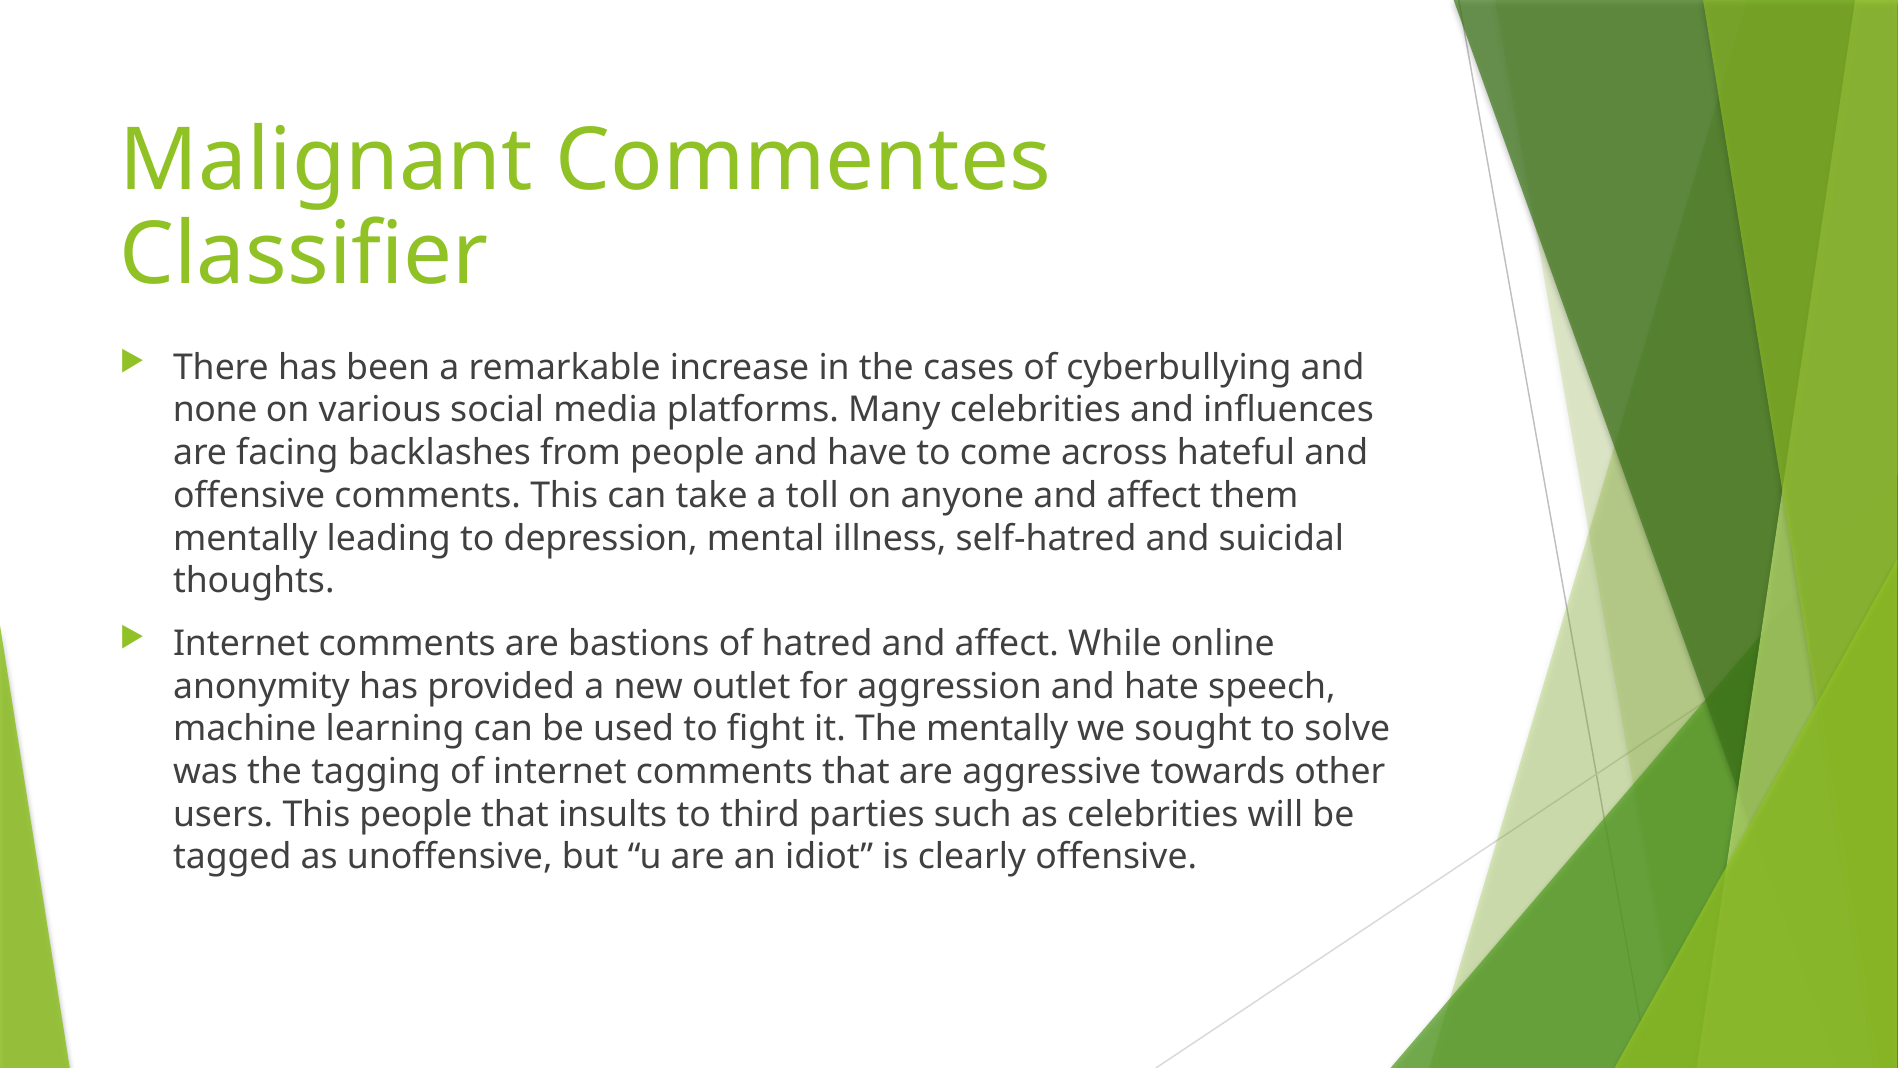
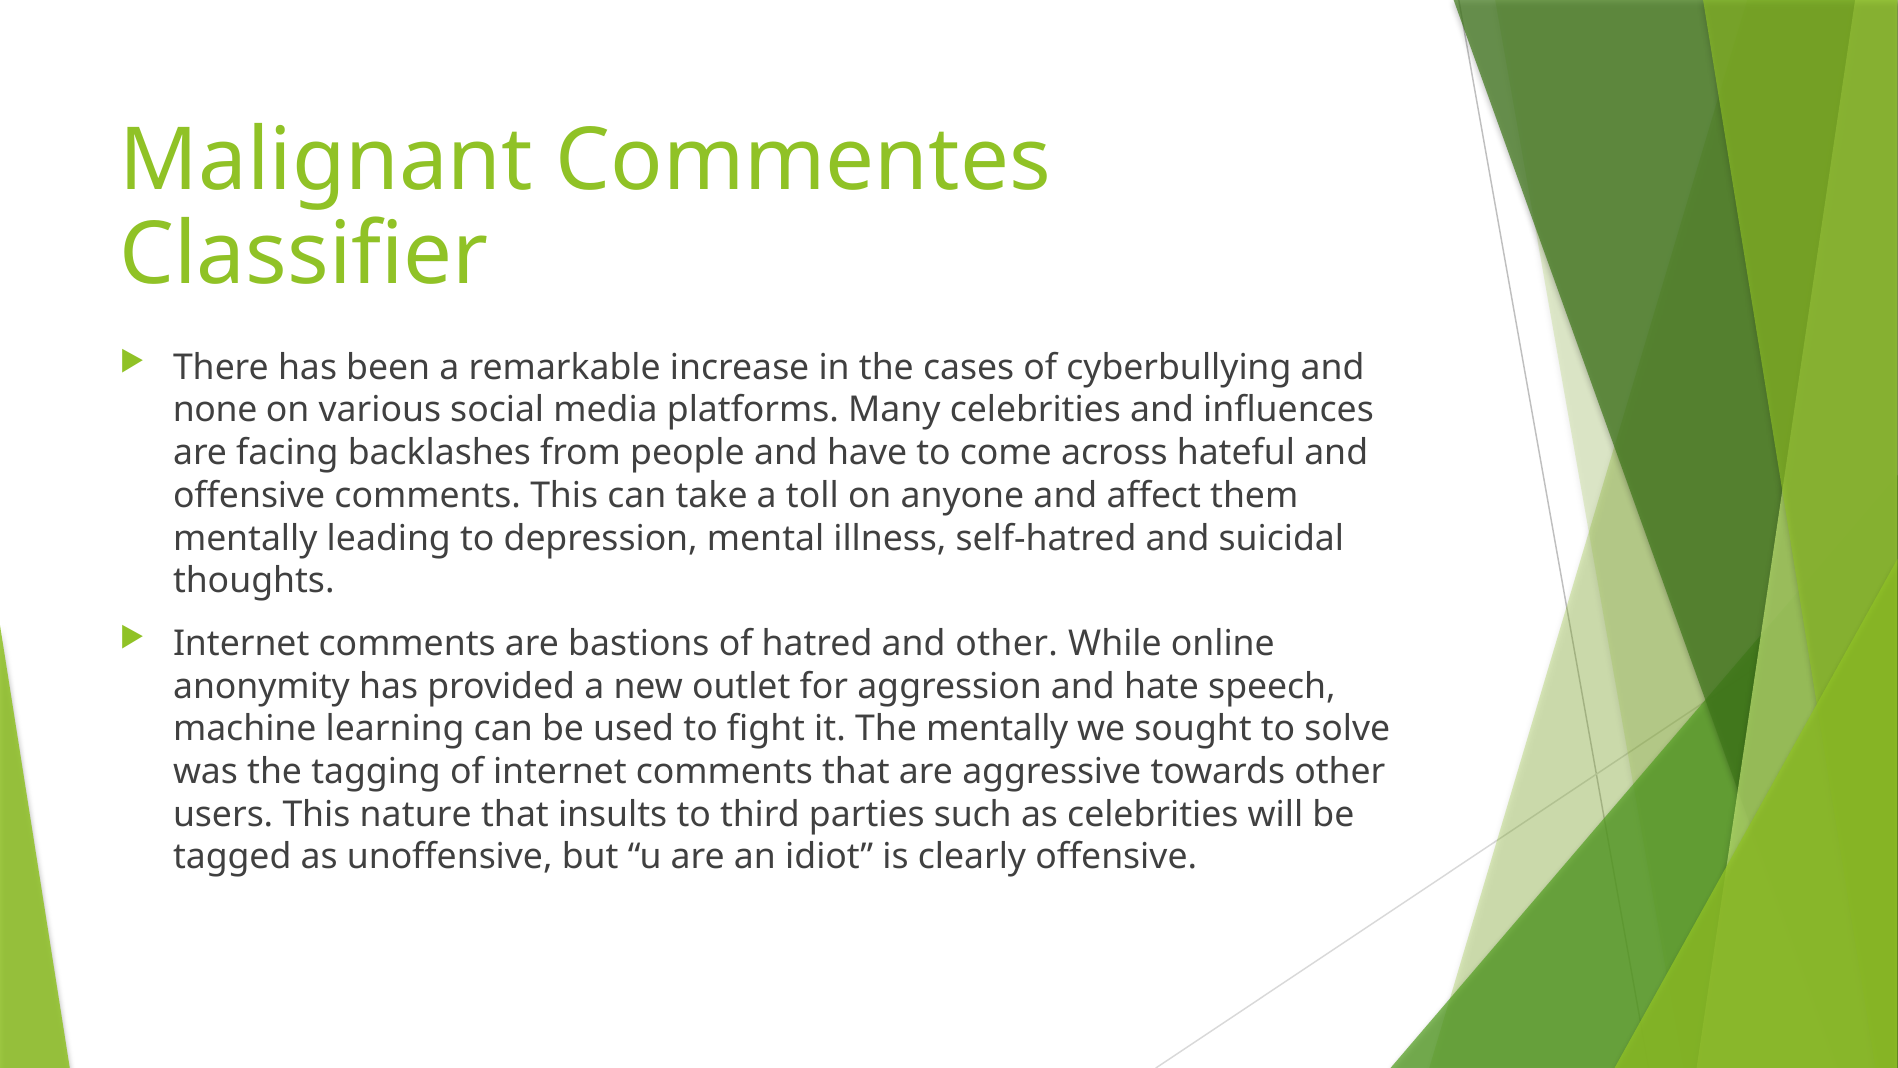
hatred and affect: affect -> other (1007, 643)
This people: people -> nature (416, 814)
